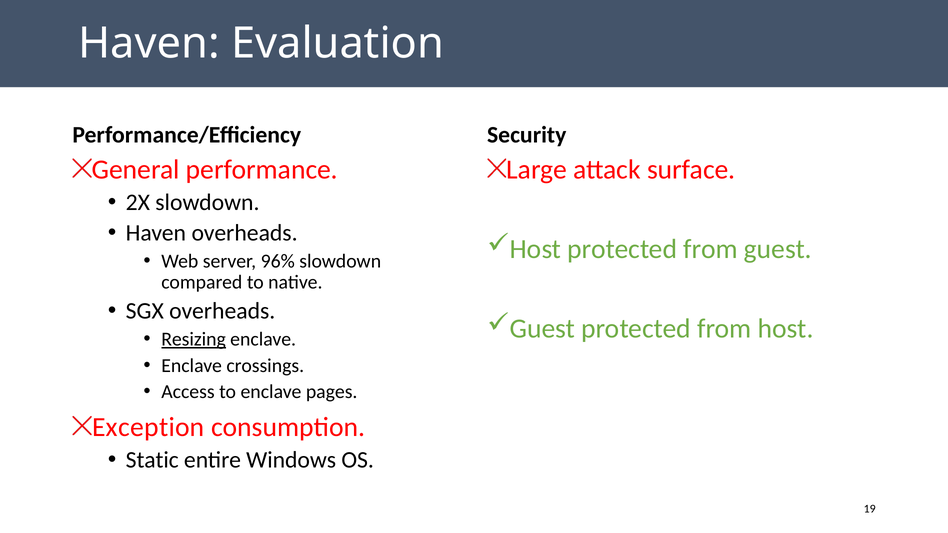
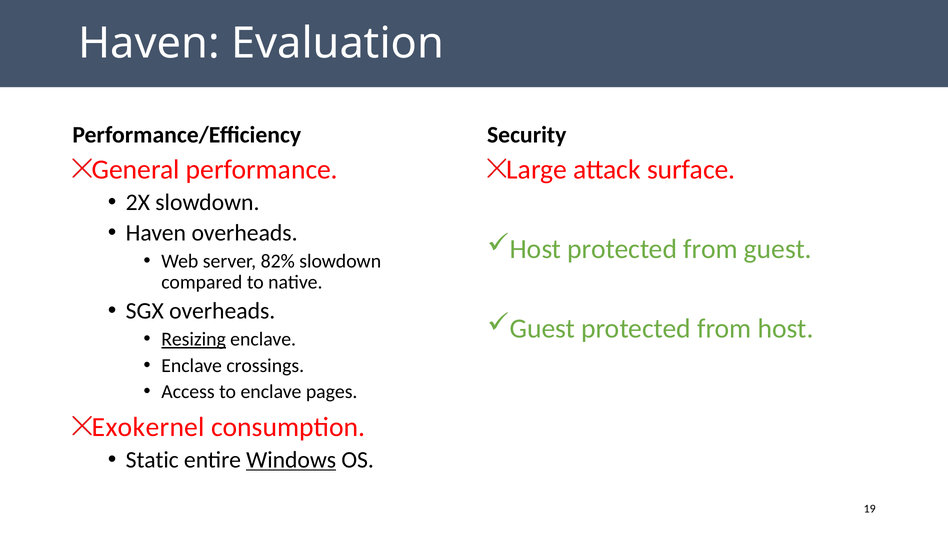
96%: 96% -> 82% (278, 261)
Exception: Exception -> Exokernel (148, 427)
Windows underline: none -> present (291, 460)
